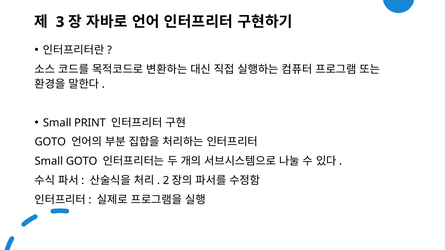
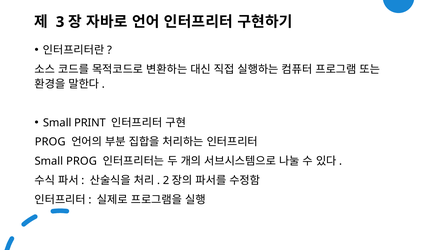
GOTO: GOTO -> PROG (50, 142)
Small GOTO: GOTO -> PROG (81, 161)
